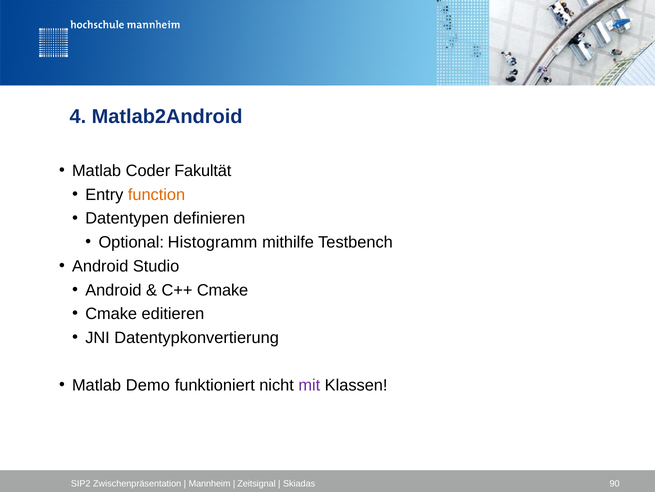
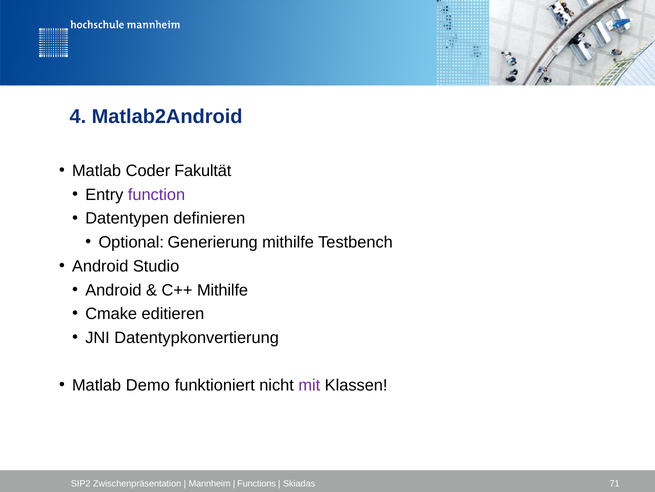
function colour: orange -> purple (157, 194)
Histogramm: Histogramm -> Generierung (213, 242)
C++ Cmake: Cmake -> Mithilfe (223, 290)
Zeitsignal: Zeitsignal -> Functions (257, 483)
90: 90 -> 71 (615, 483)
